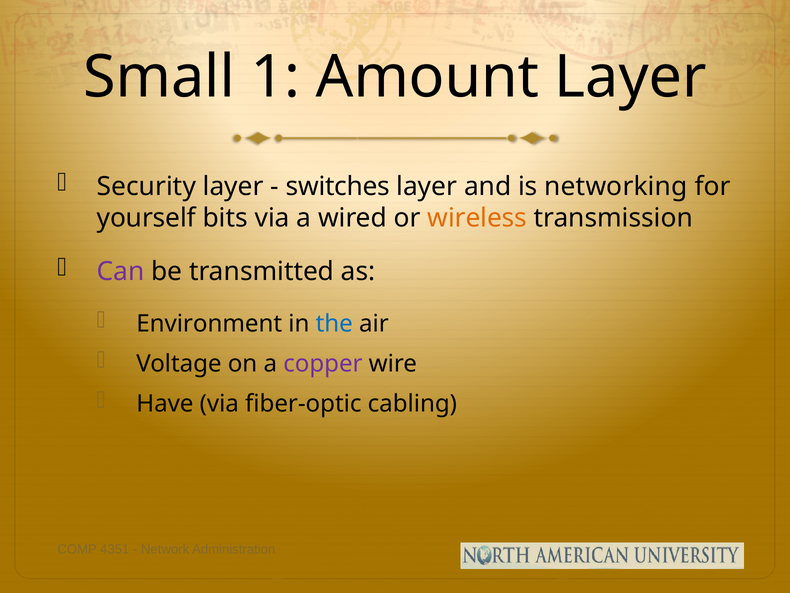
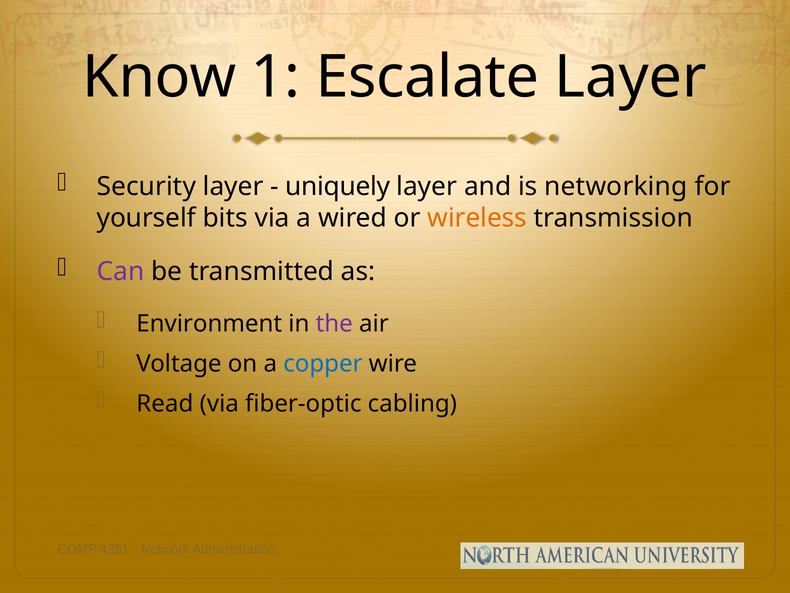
Small: Small -> Know (159, 77)
Amount: Amount -> Escalate (428, 77)
switches: switches -> uniquely (338, 186)
the colour: blue -> purple (334, 323)
copper colour: purple -> blue (323, 363)
Have: Have -> Read (165, 403)
